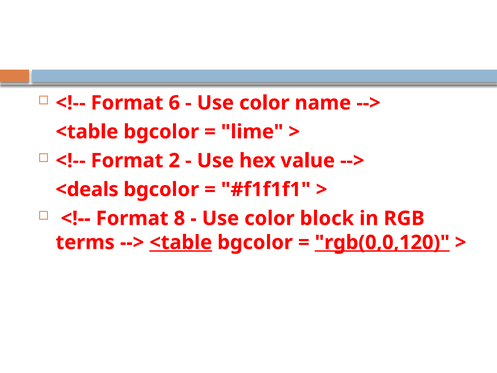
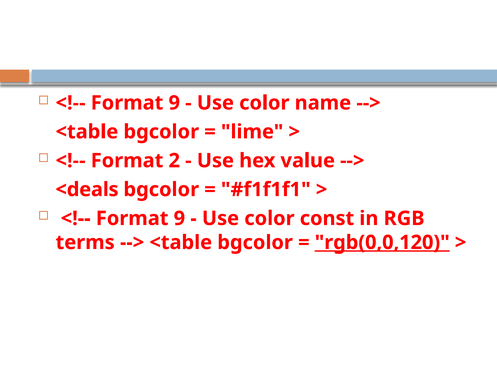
6: 6 -> 9 (174, 103)
8: 8 -> 9 (179, 218)
block: block -> const (327, 218)
<table underline: present -> none (181, 242)
